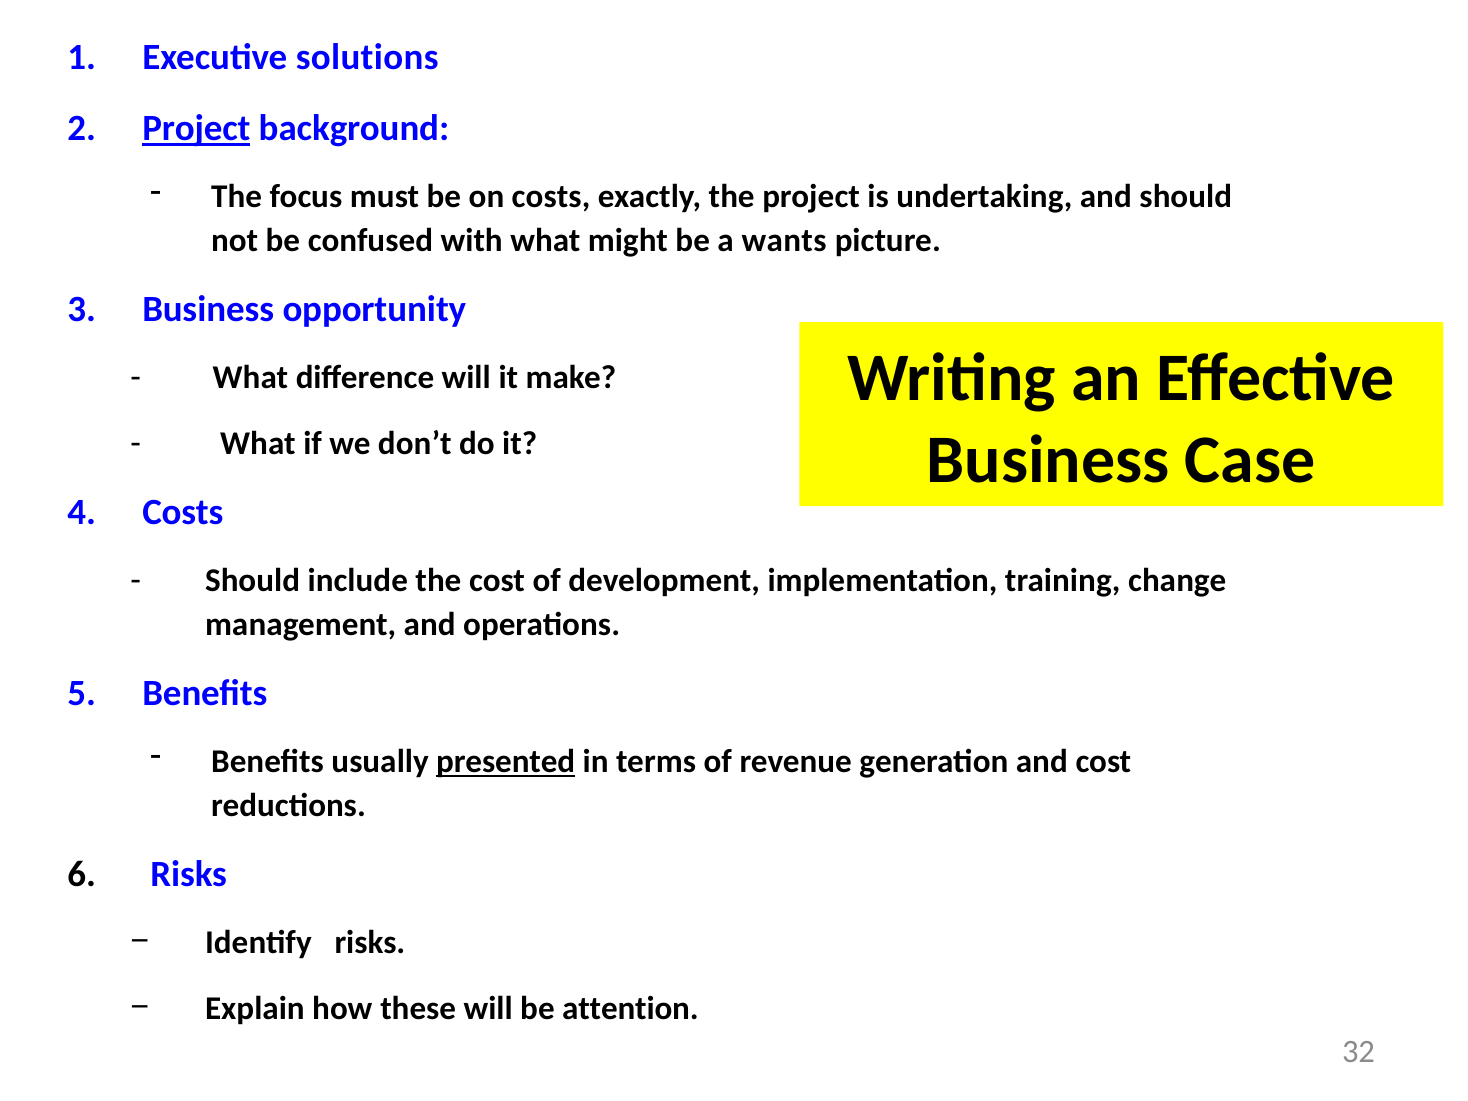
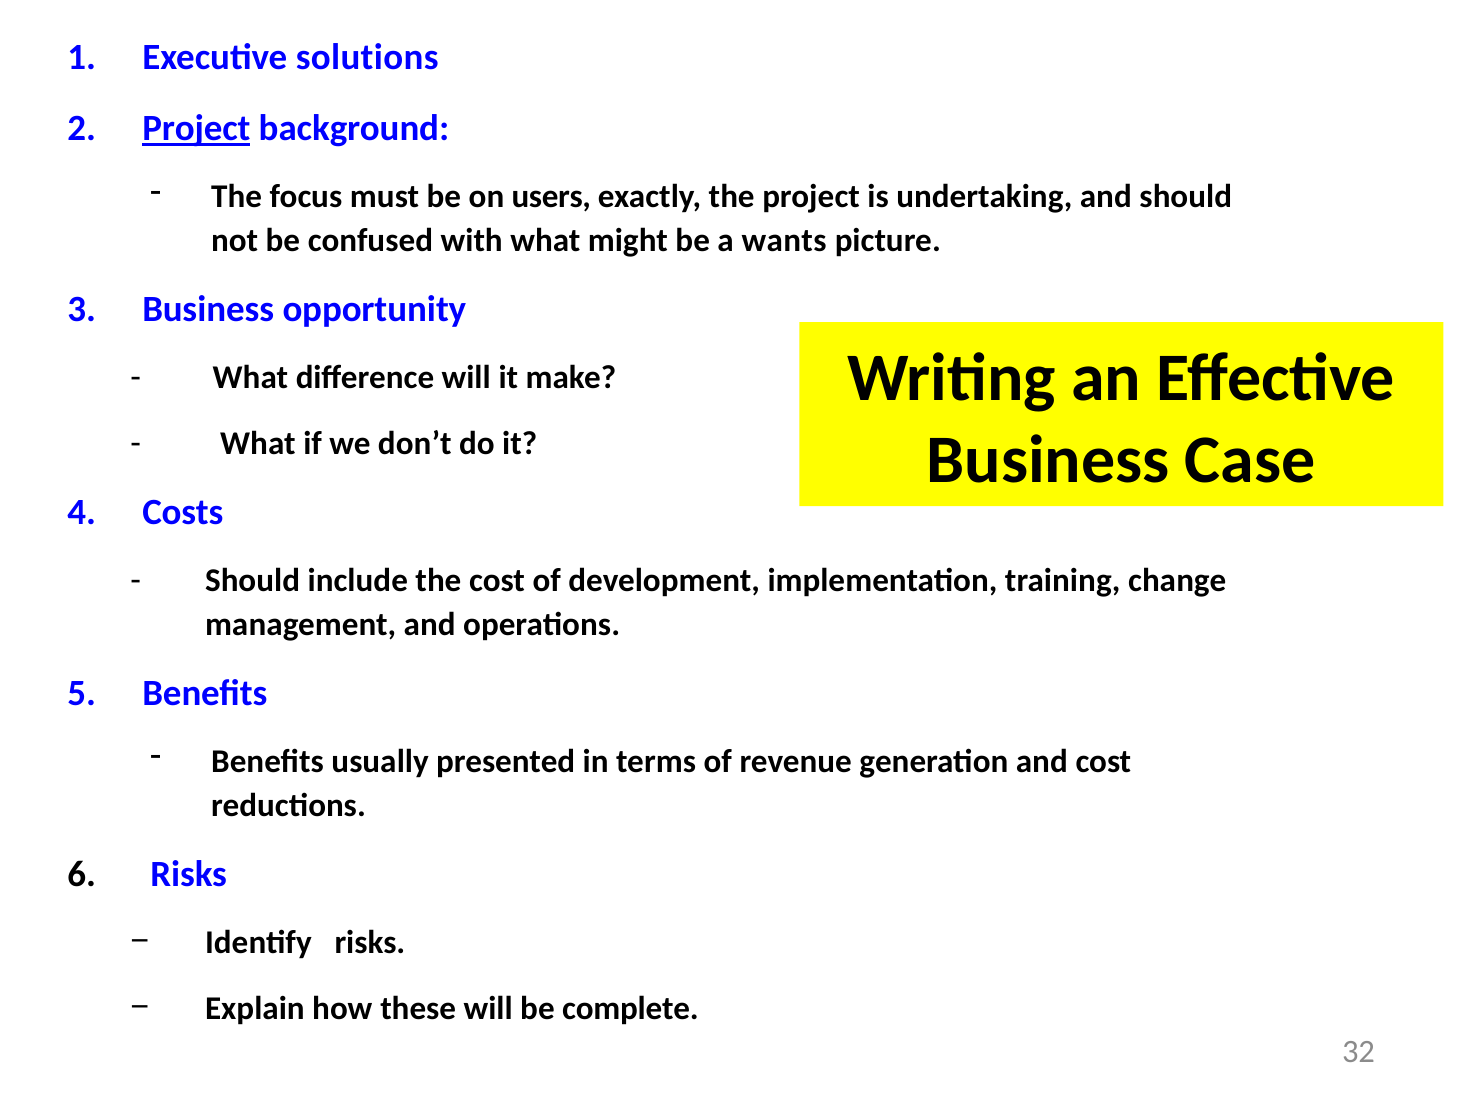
on costs: costs -> users (551, 197)
presented underline: present -> none (506, 761)
attention: attention -> complete (630, 1008)
